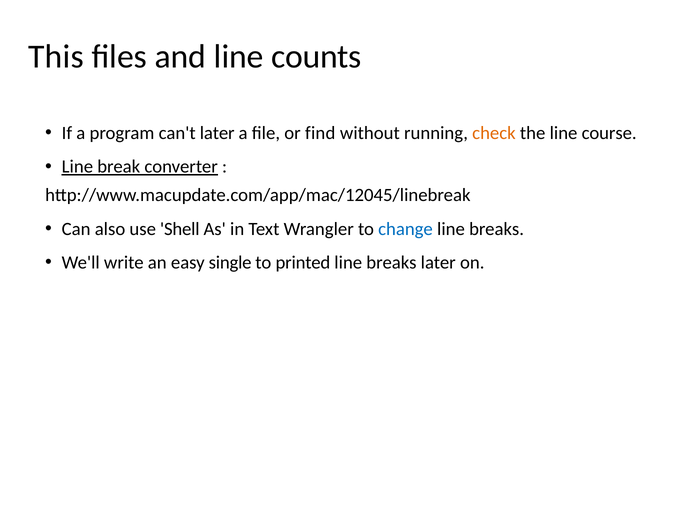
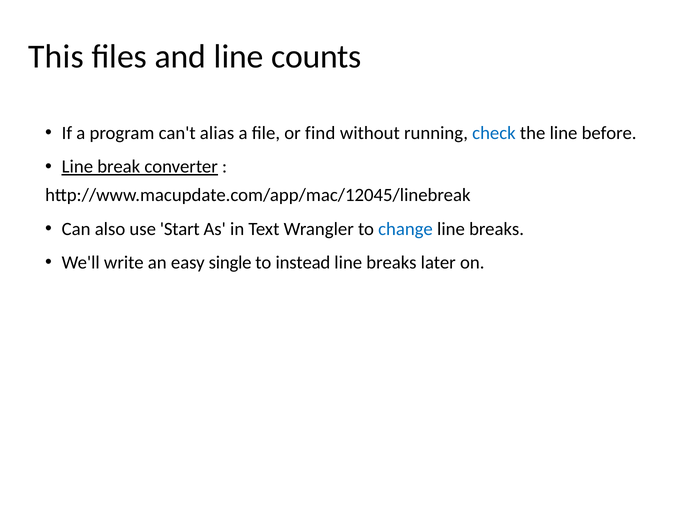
can't later: later -> alias (217, 133)
check colour: orange -> blue (494, 133)
course: course -> before (609, 133)
Shell: Shell -> Start (180, 229)
printed: printed -> instead (303, 263)
